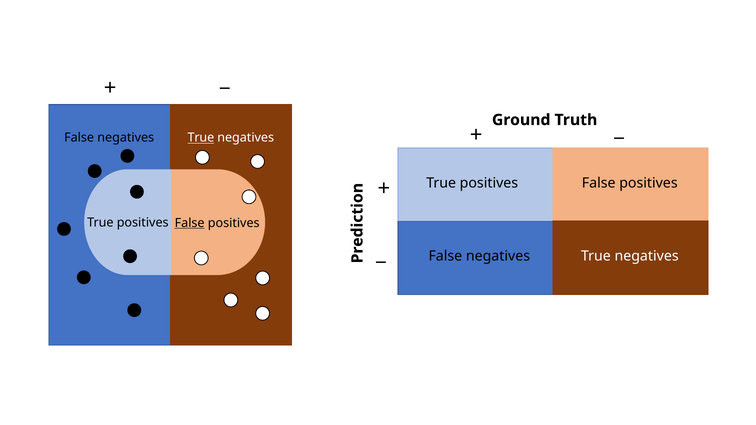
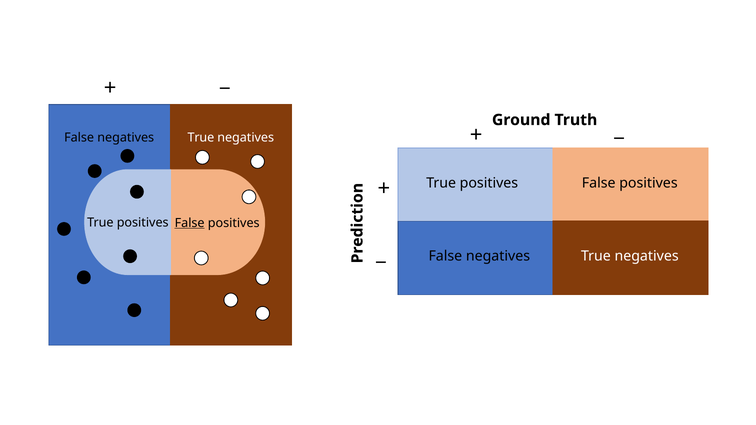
True underline: present -> none (201, 138)
